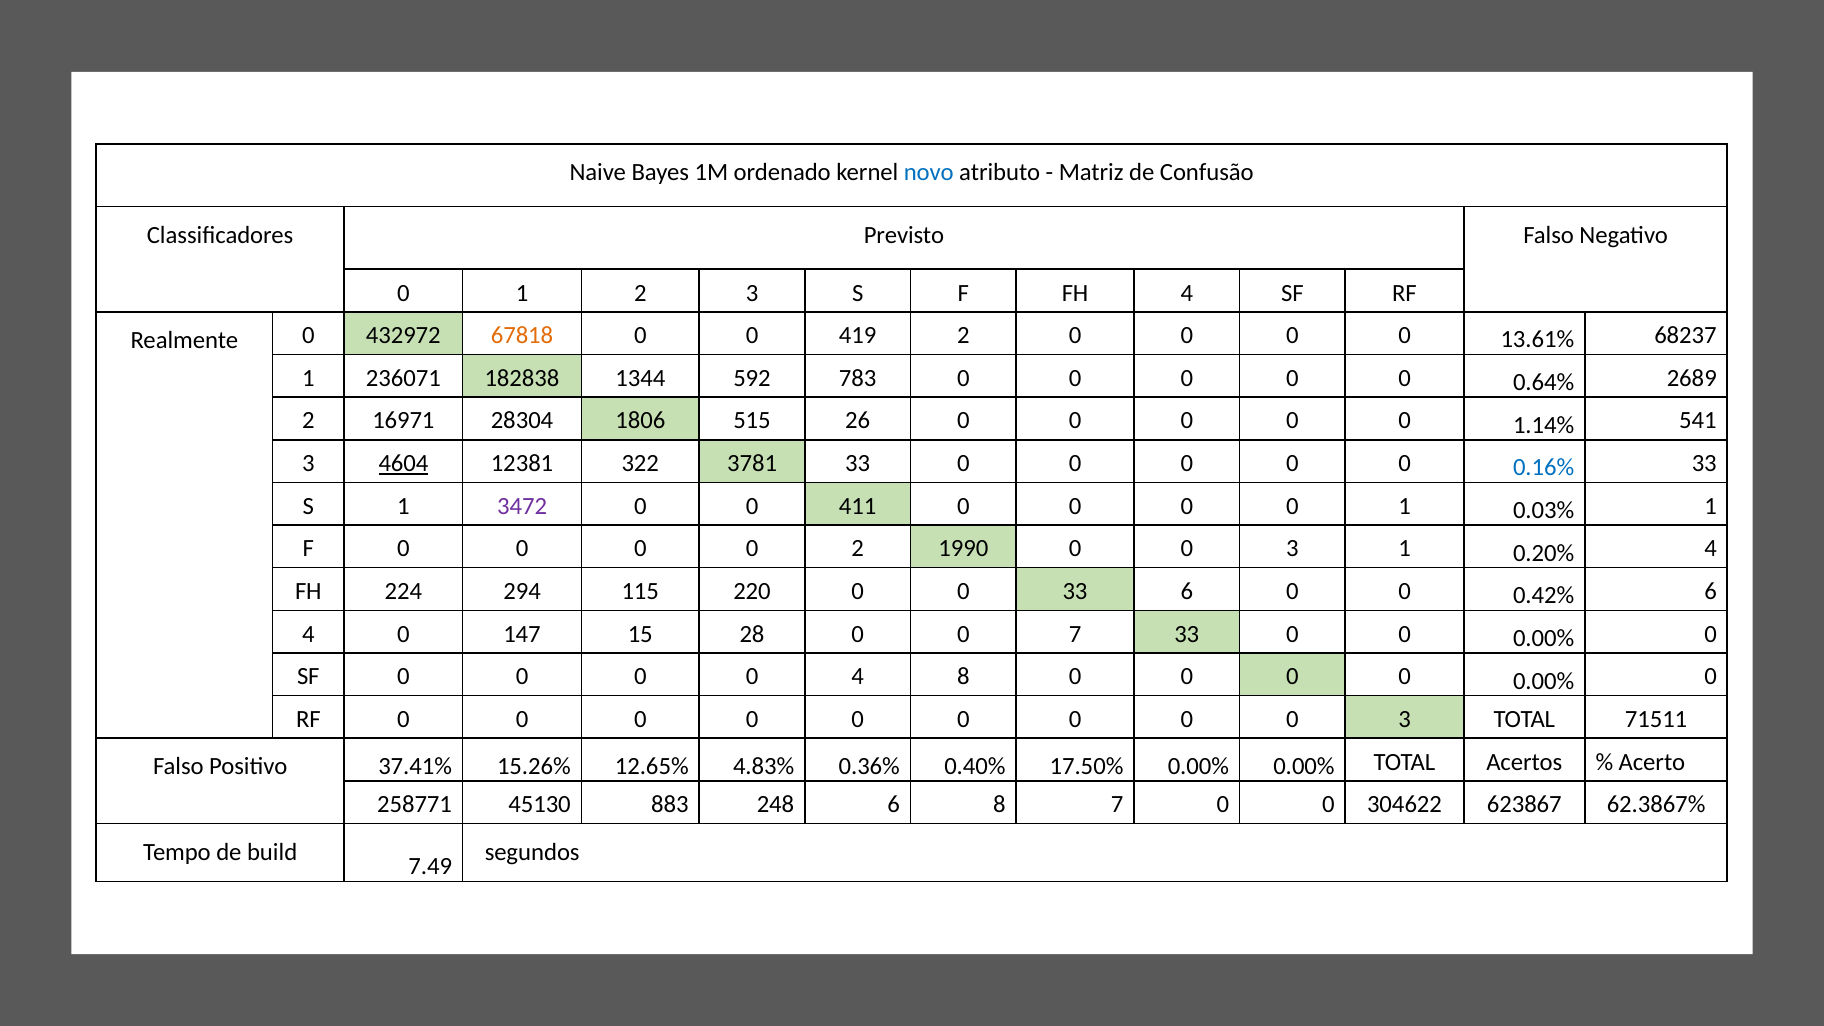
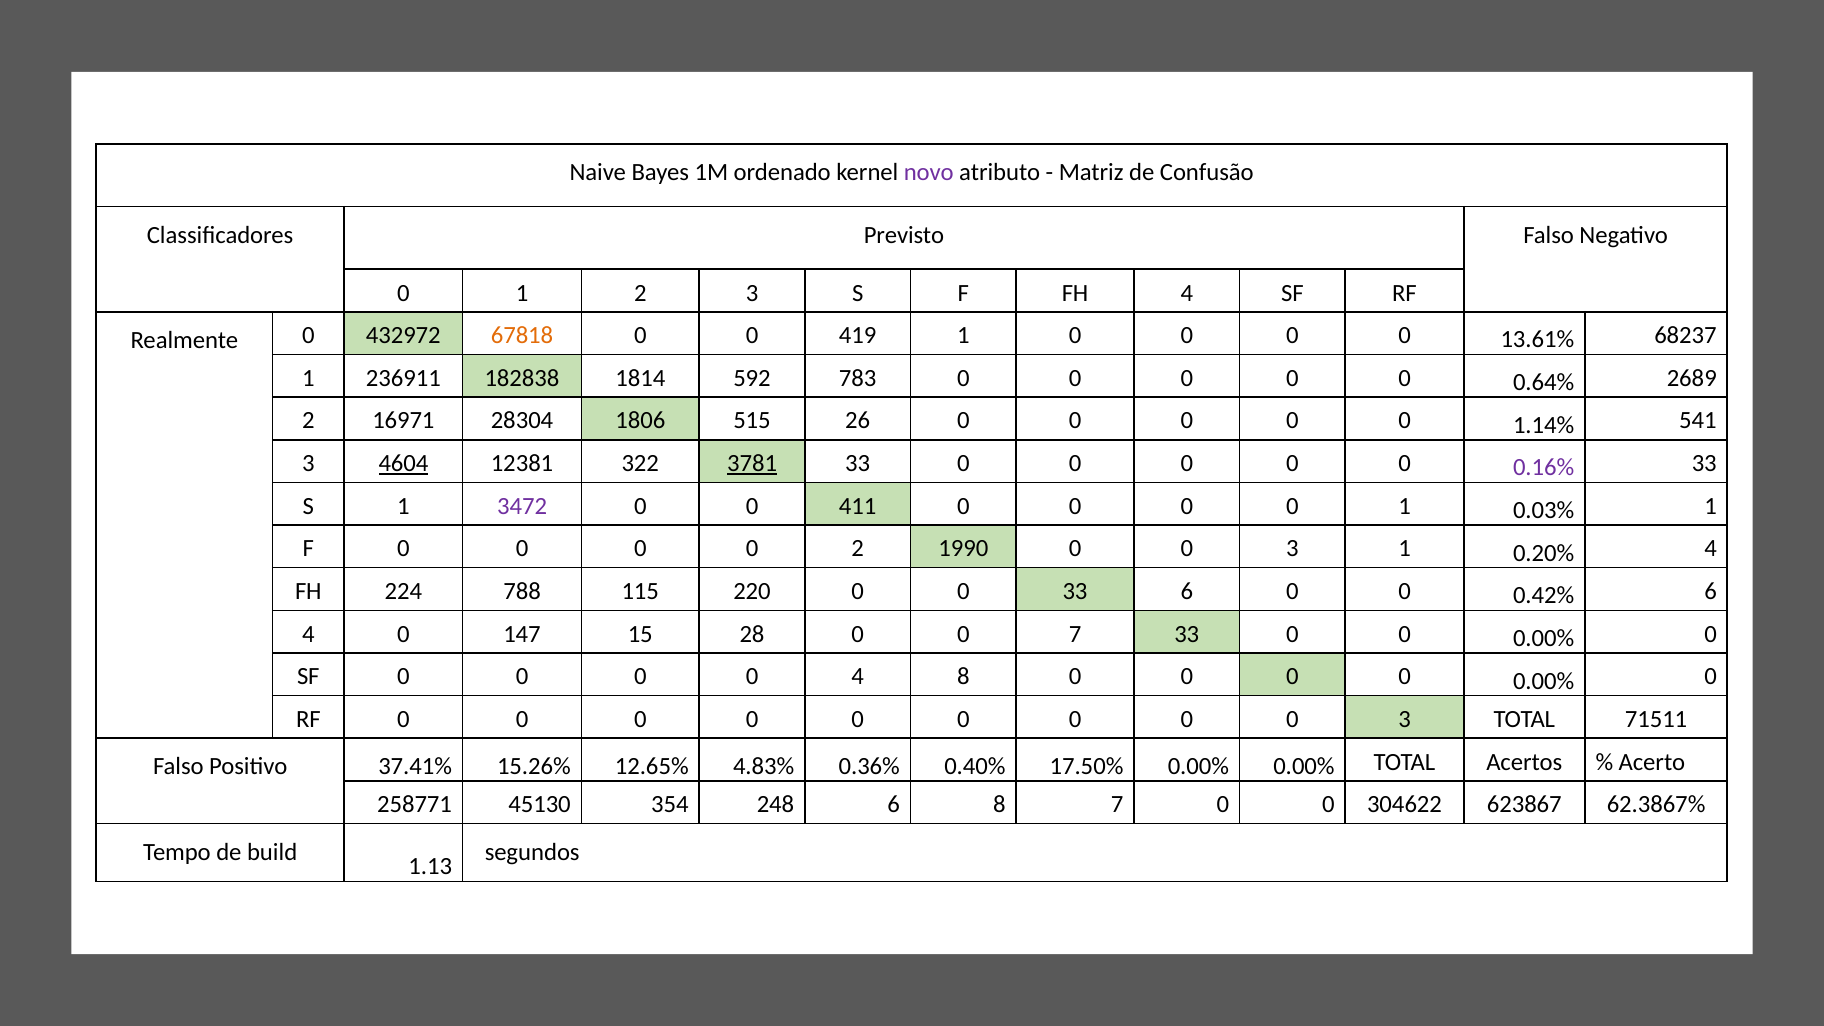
novo colour: blue -> purple (929, 173)
419 2: 2 -> 1 (963, 336)
236071: 236071 -> 236911 (403, 378)
1344: 1344 -> 1814 (640, 378)
3781 underline: none -> present (752, 463)
0.16% colour: blue -> purple (1544, 468)
294: 294 -> 788 (522, 591)
883: 883 -> 354 (670, 805)
7.49: 7.49 -> 1.13 (430, 867)
